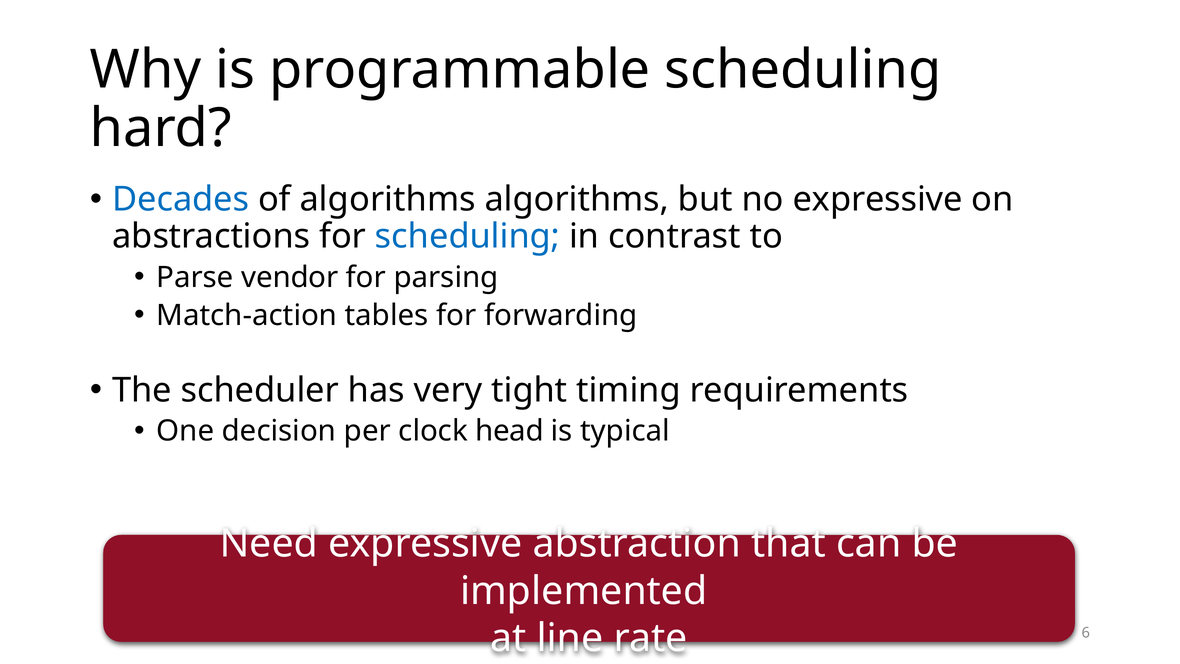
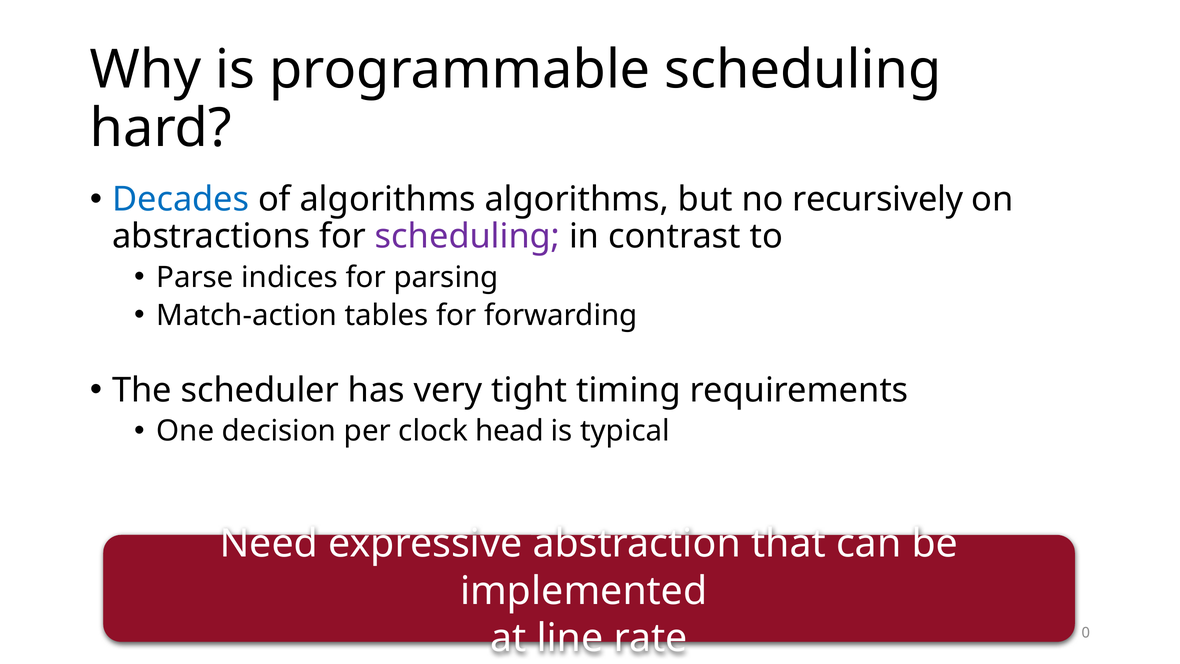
no expressive: expressive -> recursively (878, 199)
scheduling colour: blue -> purple (468, 237)
vendor: vendor -> indices (290, 277)
6: 6 -> 0 (1086, 633)
